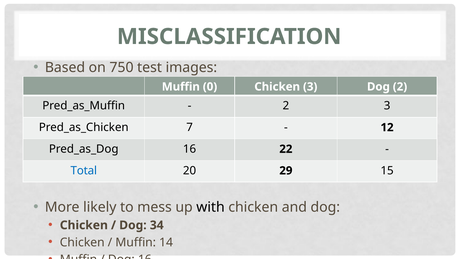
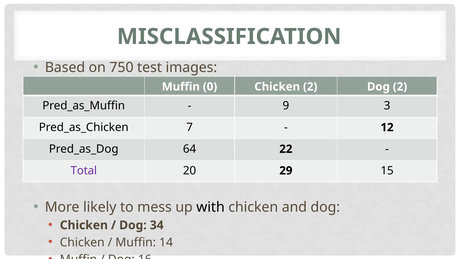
Chicken 3: 3 -> 2 (310, 87)
2: 2 -> 9 (286, 106)
16: 16 -> 64 (190, 149)
Total colour: blue -> purple (84, 170)
